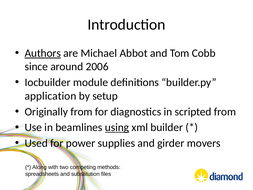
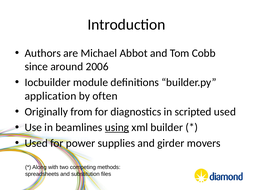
Authors underline: present -> none (43, 53)
setup: setup -> often (105, 96)
scripted from: from -> used (225, 112)
